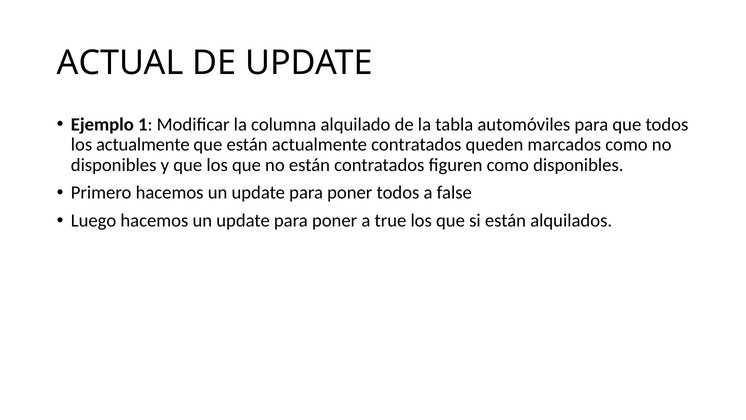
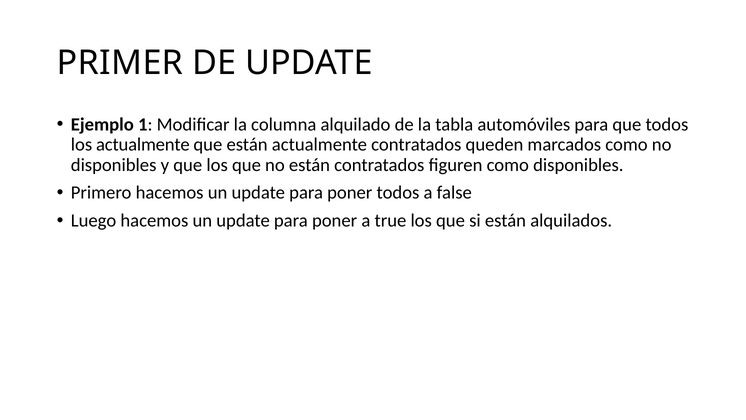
ACTUAL: ACTUAL -> PRIMER (120, 63)
